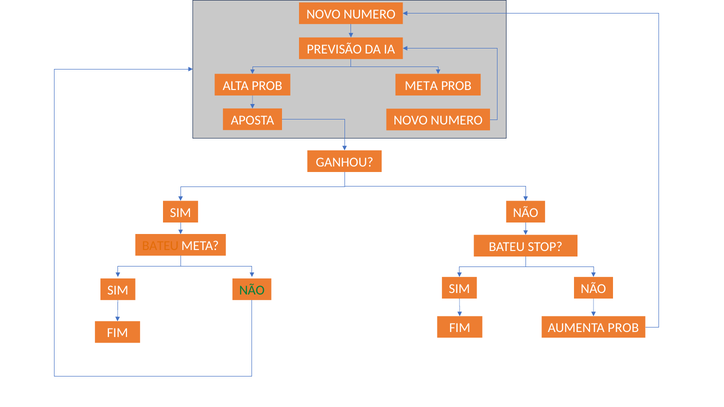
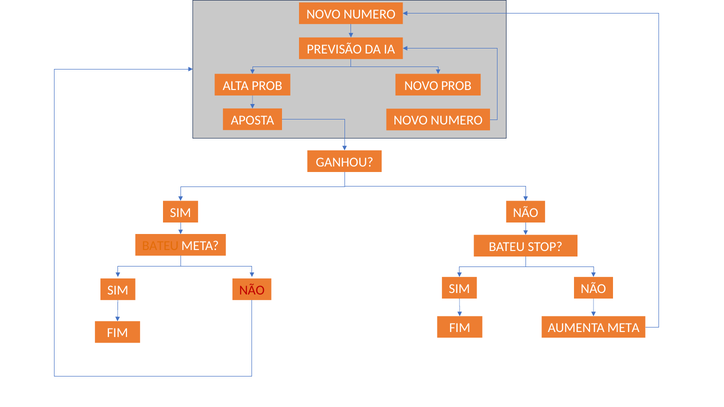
PROB META: META -> NOVO (421, 86)
NÃO colour: green -> red (252, 290)
AUMENTA PROB: PROB -> META (623, 328)
